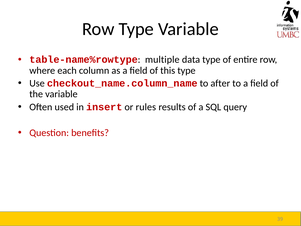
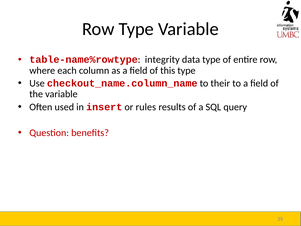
multiple: multiple -> integrity (162, 60)
after: after -> their (220, 83)
